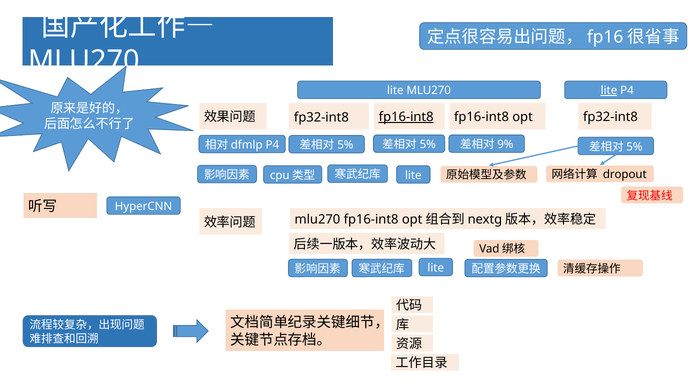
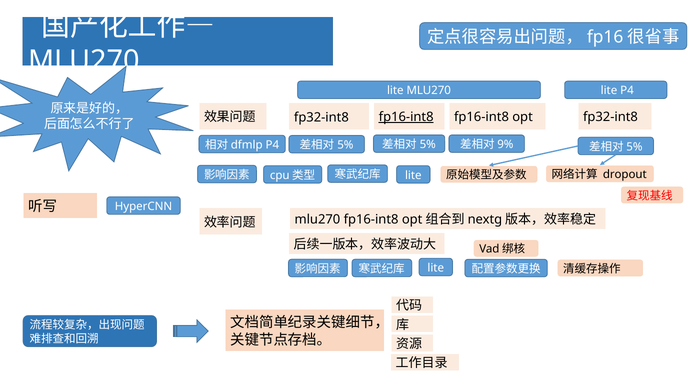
lite underline: present -> none (609, 91)
